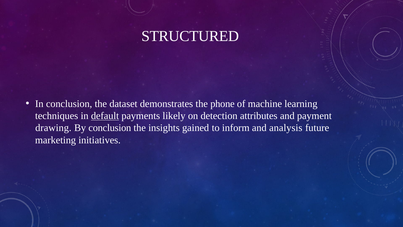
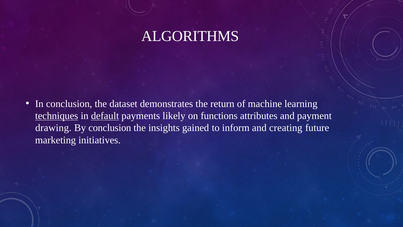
STRUCTURED: STRUCTURED -> ALGORITHMS (190, 36)
phone: phone -> return (222, 104)
techniques underline: none -> present (57, 116)
detection: detection -> functions (219, 116)
analysis: analysis -> creating (286, 128)
